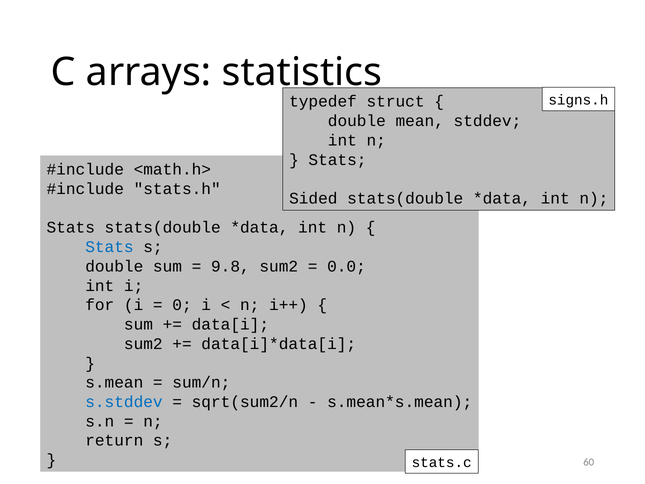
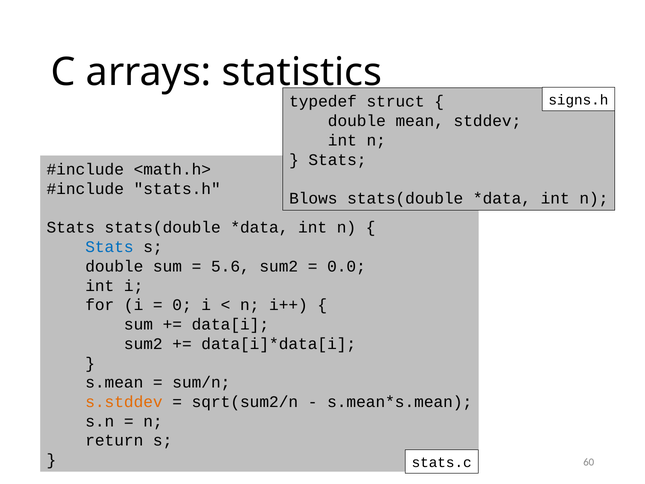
Sided: Sided -> Blows (313, 198)
9.8: 9.8 -> 5.6 (230, 266)
s.stddev colour: blue -> orange (124, 402)
